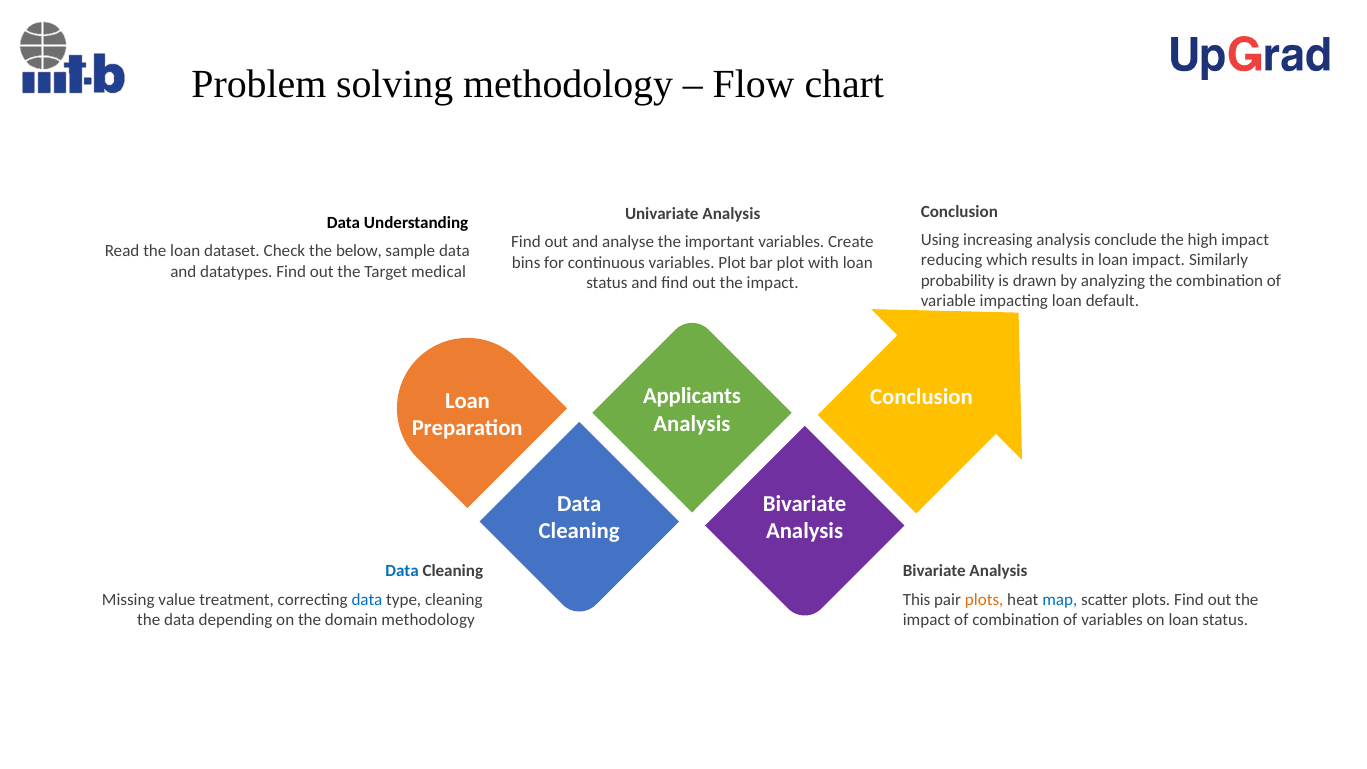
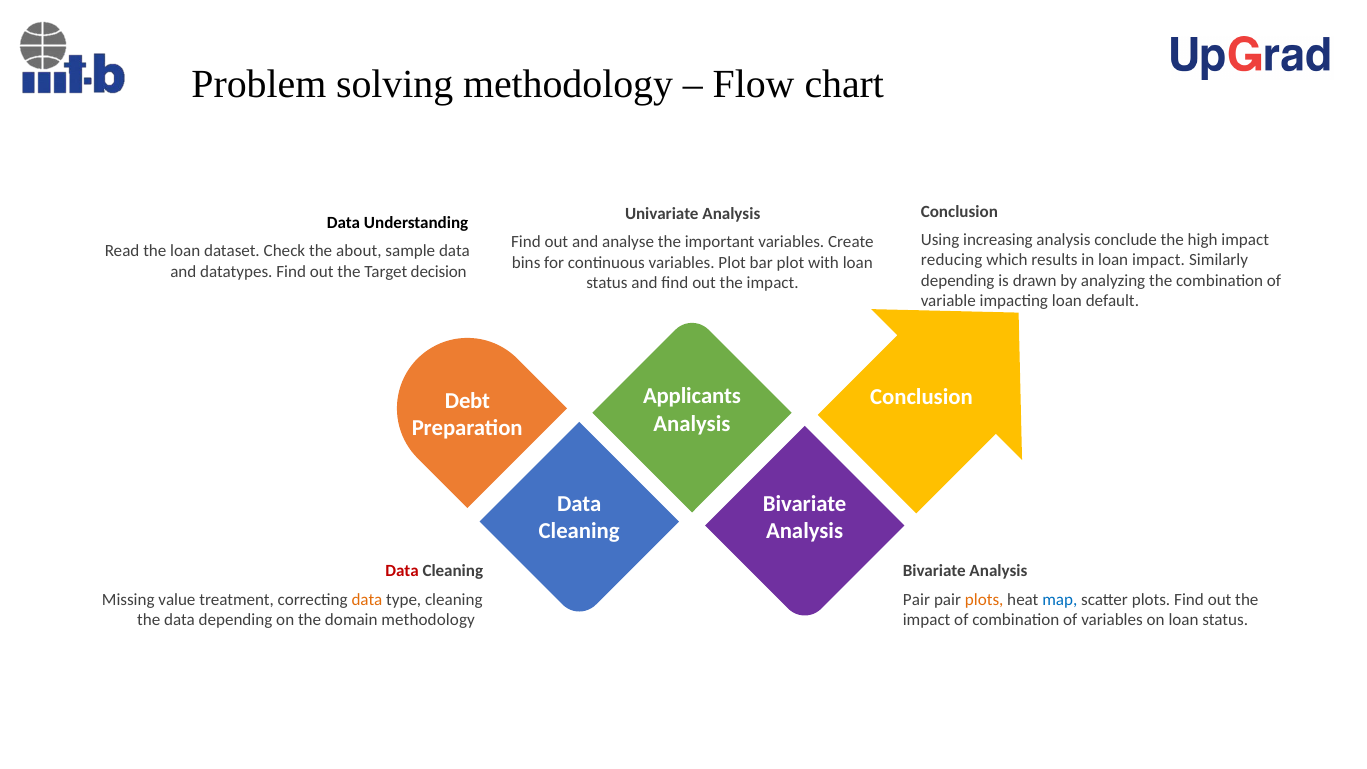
below: below -> about (359, 251)
medical: medical -> decision (439, 272)
probability: probability -> depending (958, 281)
Loan: Loan -> Debt (467, 401)
Data colour: blue -> red (402, 571)
data colour: blue -> orange (367, 599)
This: This -> Pair (917, 599)
